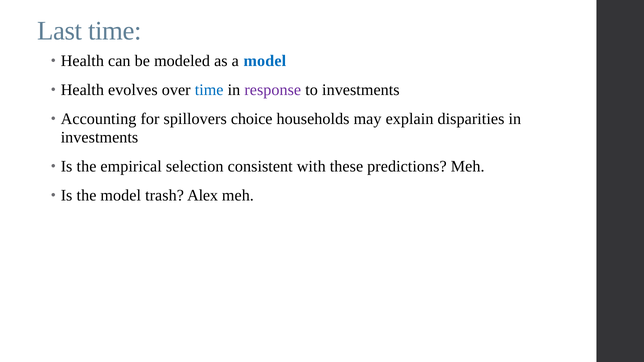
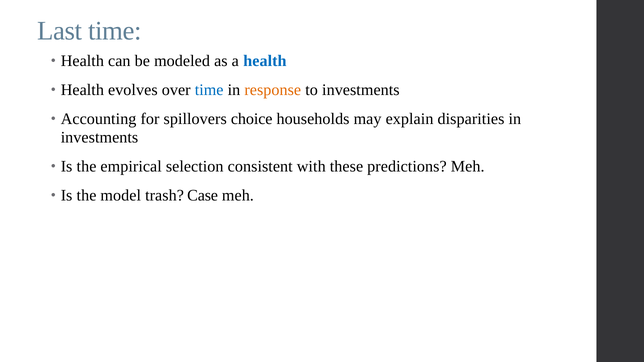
a model: model -> health (265, 61)
response colour: purple -> orange (273, 90)
Alex: Alex -> Case (203, 196)
